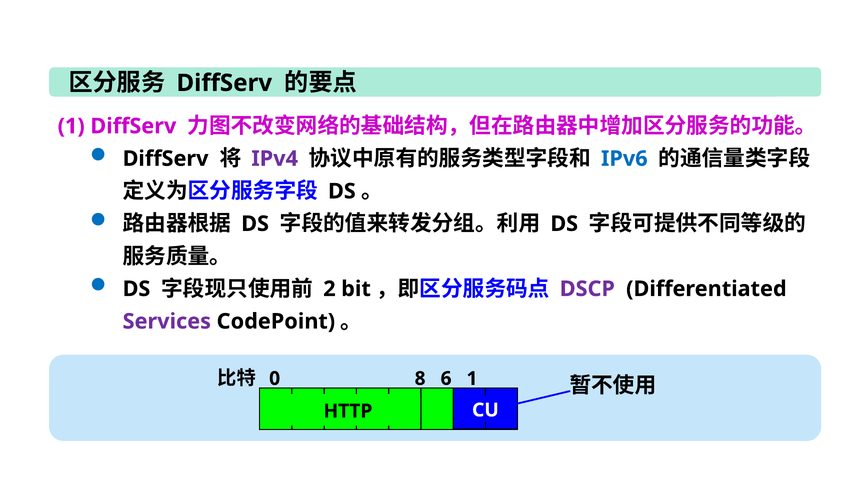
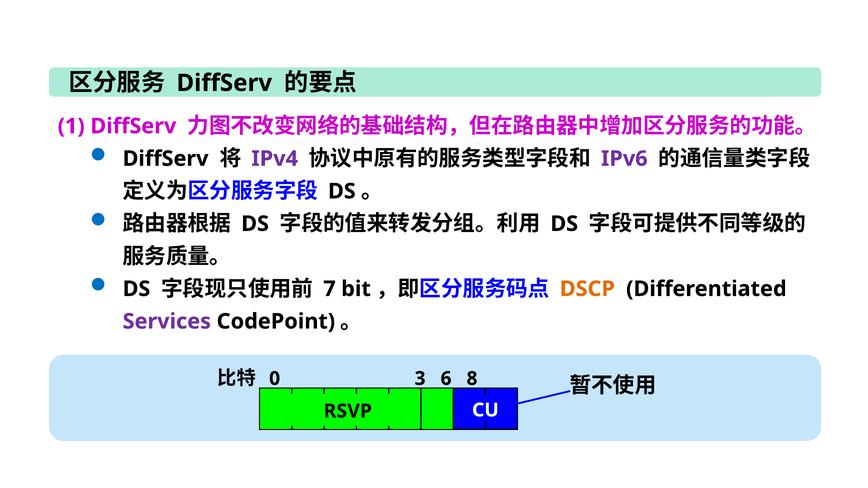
IPv6 colour: blue -> purple (624, 159)
2: 2 -> 7 (329, 289)
DSCP colour: purple -> orange (587, 289)
8: 8 -> 3 (420, 379)
6 1: 1 -> 8 (472, 379)
HTTP: HTTP -> RSVP (348, 411)
